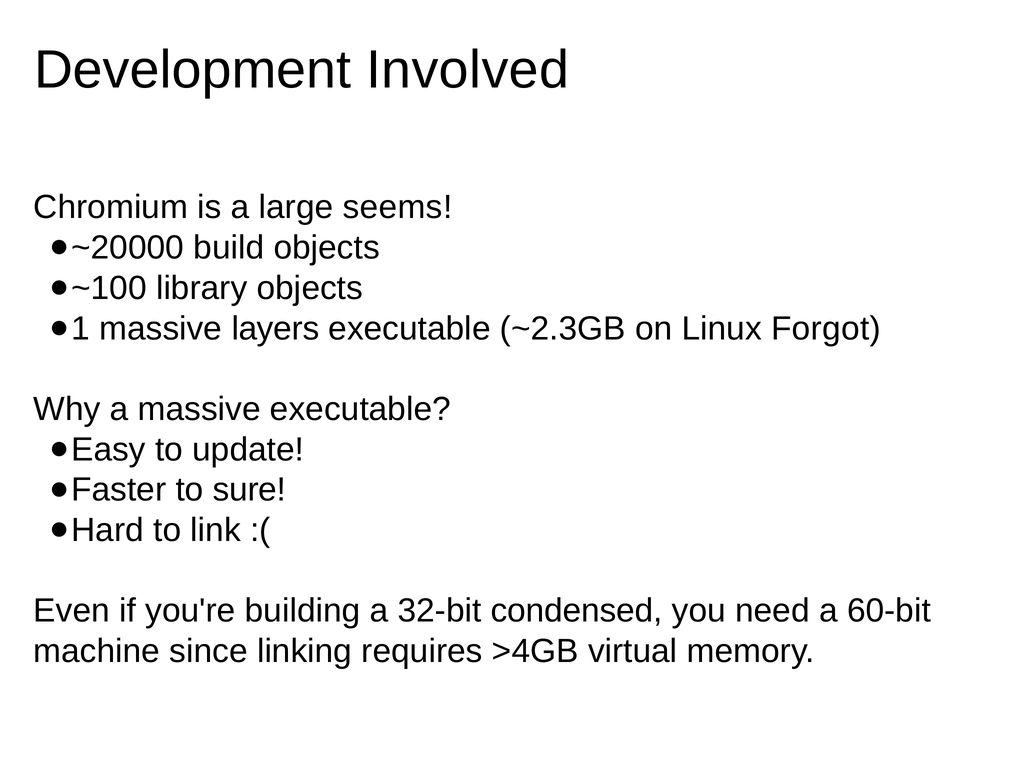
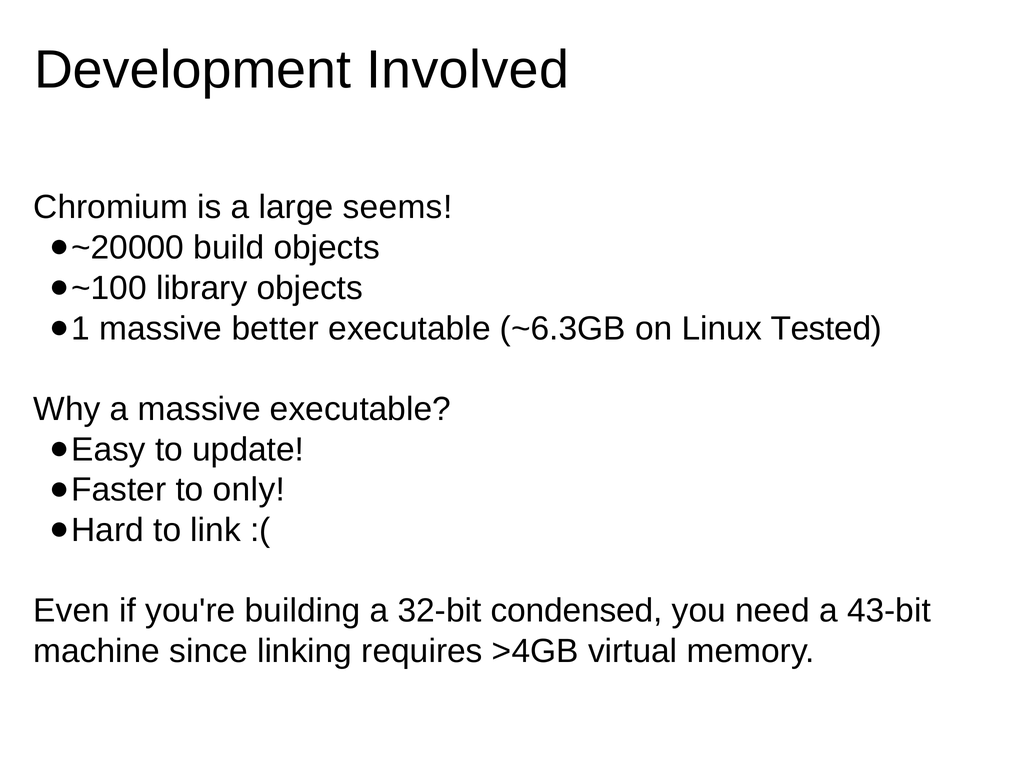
layers: layers -> better (275, 328)
~2.3GB: ~2.3GB -> ~6.3GB (563, 328)
Forgot: Forgot -> Tested (826, 328)
sure: sure -> only (249, 490)
60-bit: 60-bit -> 43-bit (889, 611)
